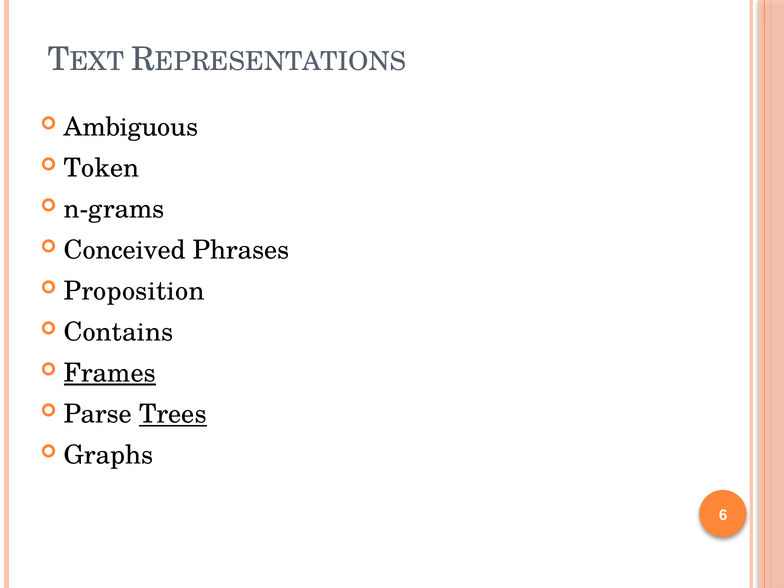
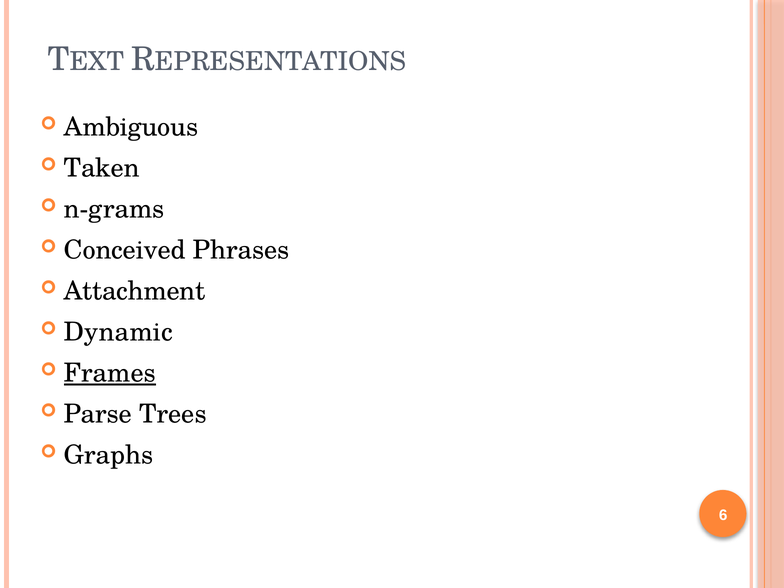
Token: Token -> Taken (102, 168)
Proposition: Proposition -> Attachment (134, 291)
Contains: Contains -> Dynamic (118, 332)
Trees underline: present -> none (173, 414)
